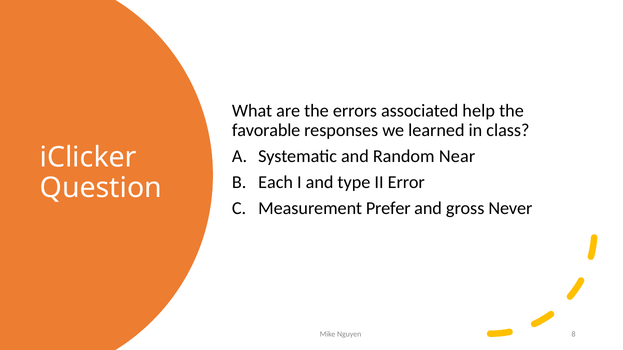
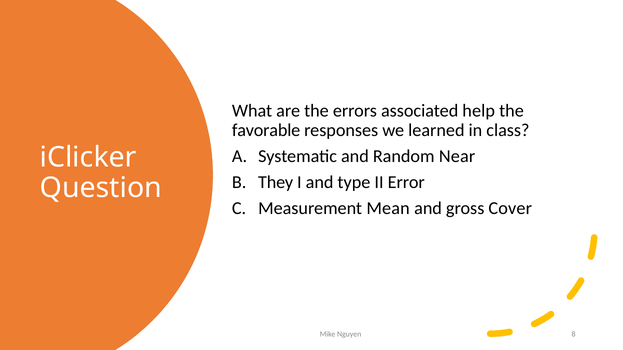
Each: Each -> They (276, 183)
Prefer: Prefer -> Mean (388, 209)
Never: Never -> Cover (510, 209)
